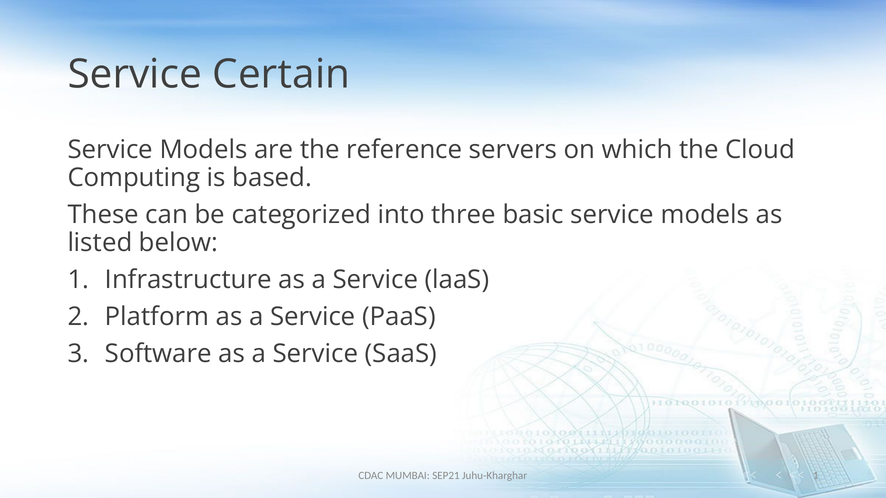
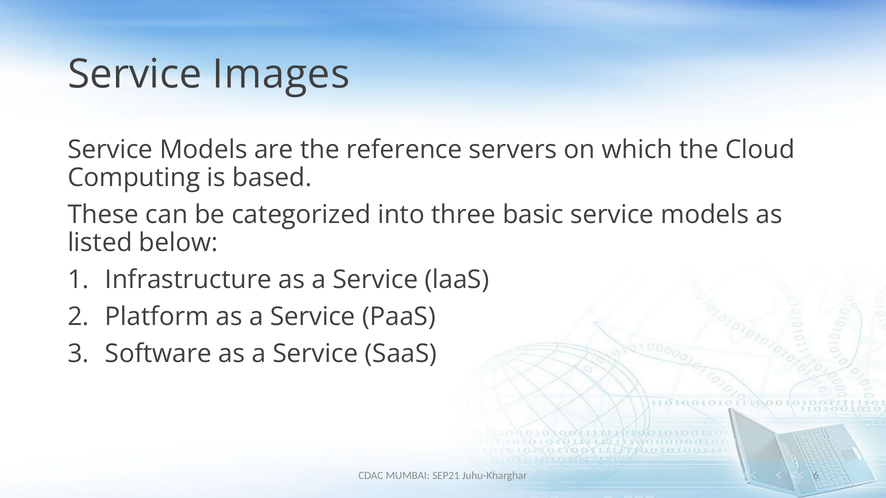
Certain: Certain -> Images (281, 74)
Juhu-Kharghar 1: 1 -> 6 (816, 476)
